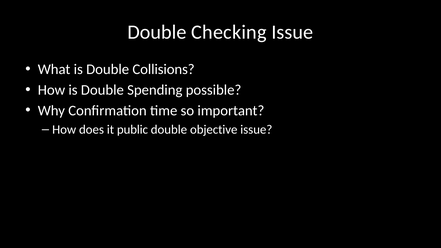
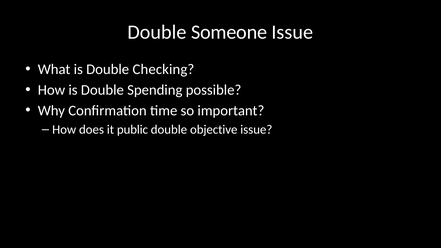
Checking: Checking -> Someone (229, 32)
Collisions: Collisions -> Checking (163, 69)
